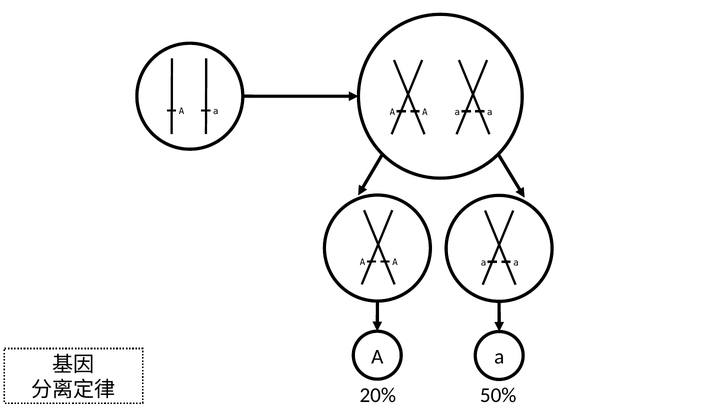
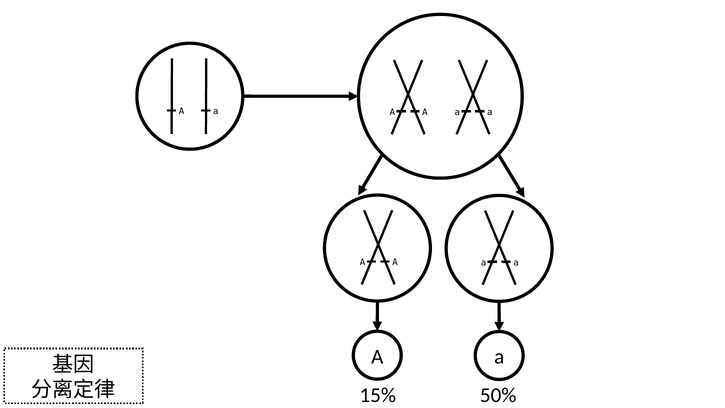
20%: 20% -> 15% (378, 395)
